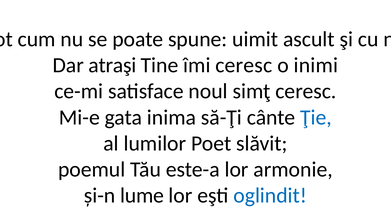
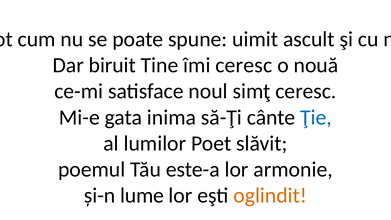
atraşi: atraşi -> biruit (112, 65)
inimi: inimi -> nouă (316, 65)
oglindit colour: blue -> orange (270, 196)
